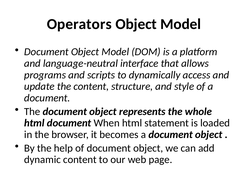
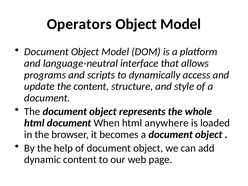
statement: statement -> anywhere (167, 123)
